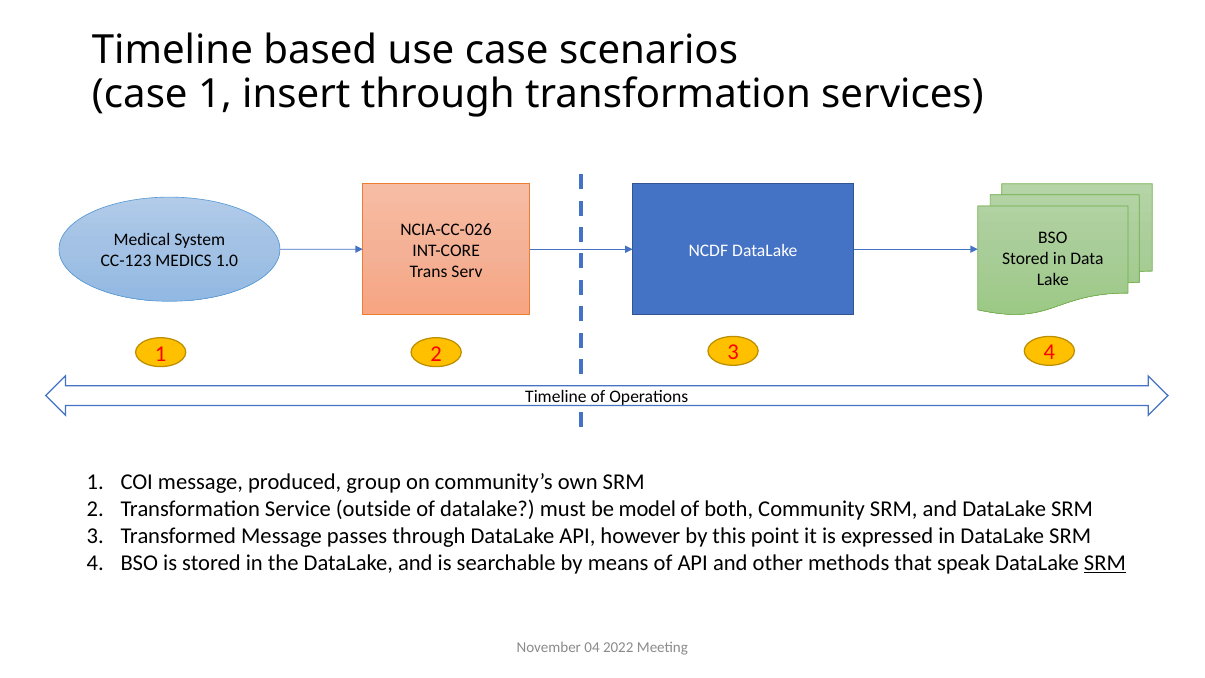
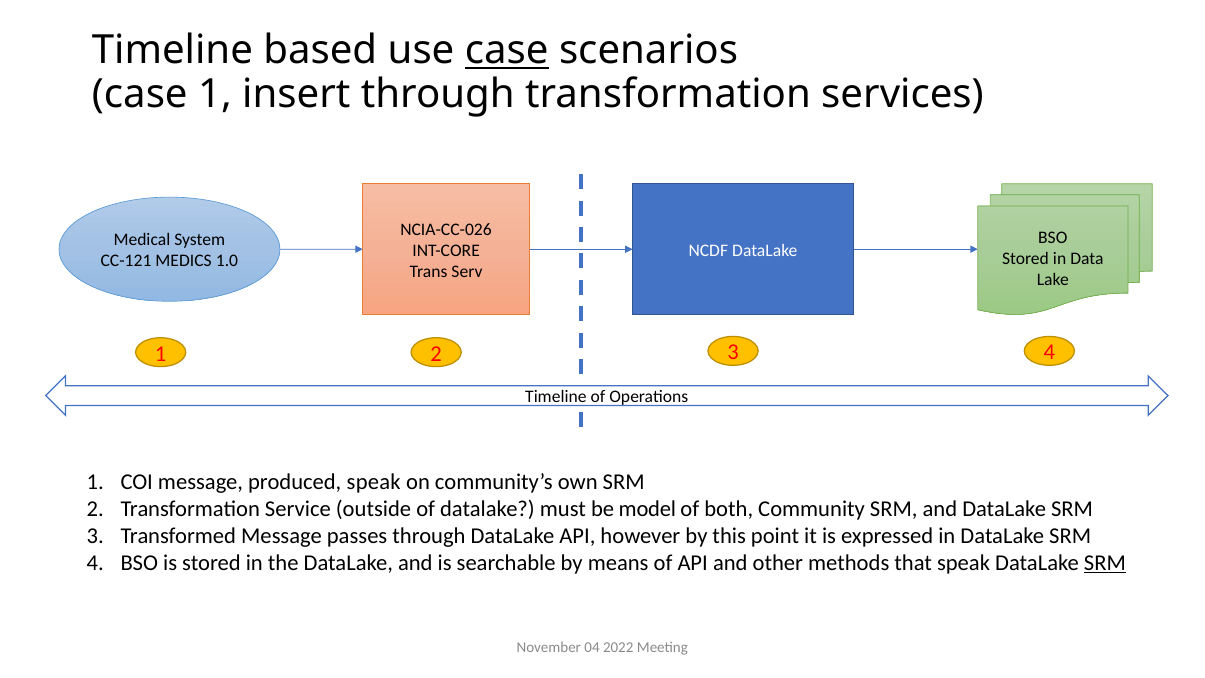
case underline: none -> present (507, 51)
CC-123: CC-123 -> CC-121 (126, 261)
produced group: group -> speak (374, 481)
